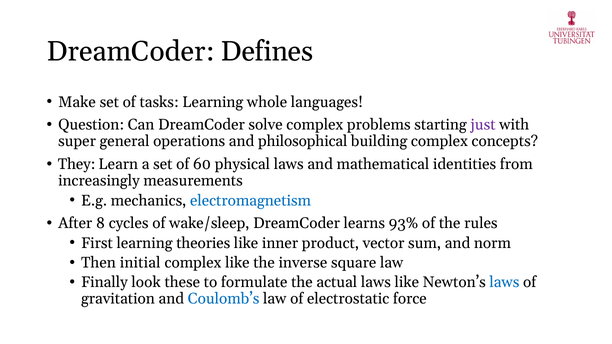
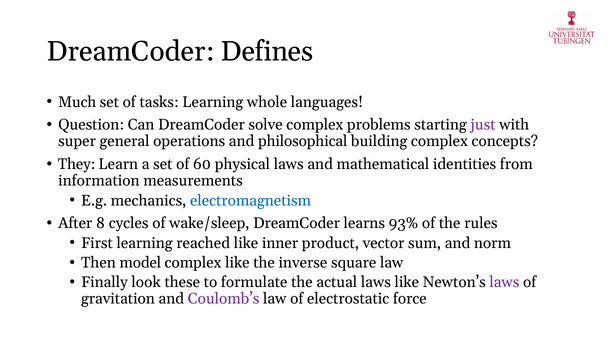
Make: Make -> Much (77, 102)
increasingly: increasingly -> information (99, 181)
theories: theories -> reached (203, 243)
initial: initial -> model (140, 263)
laws colour: blue -> purple (504, 283)
Coulomb’s colour: blue -> purple (224, 299)
